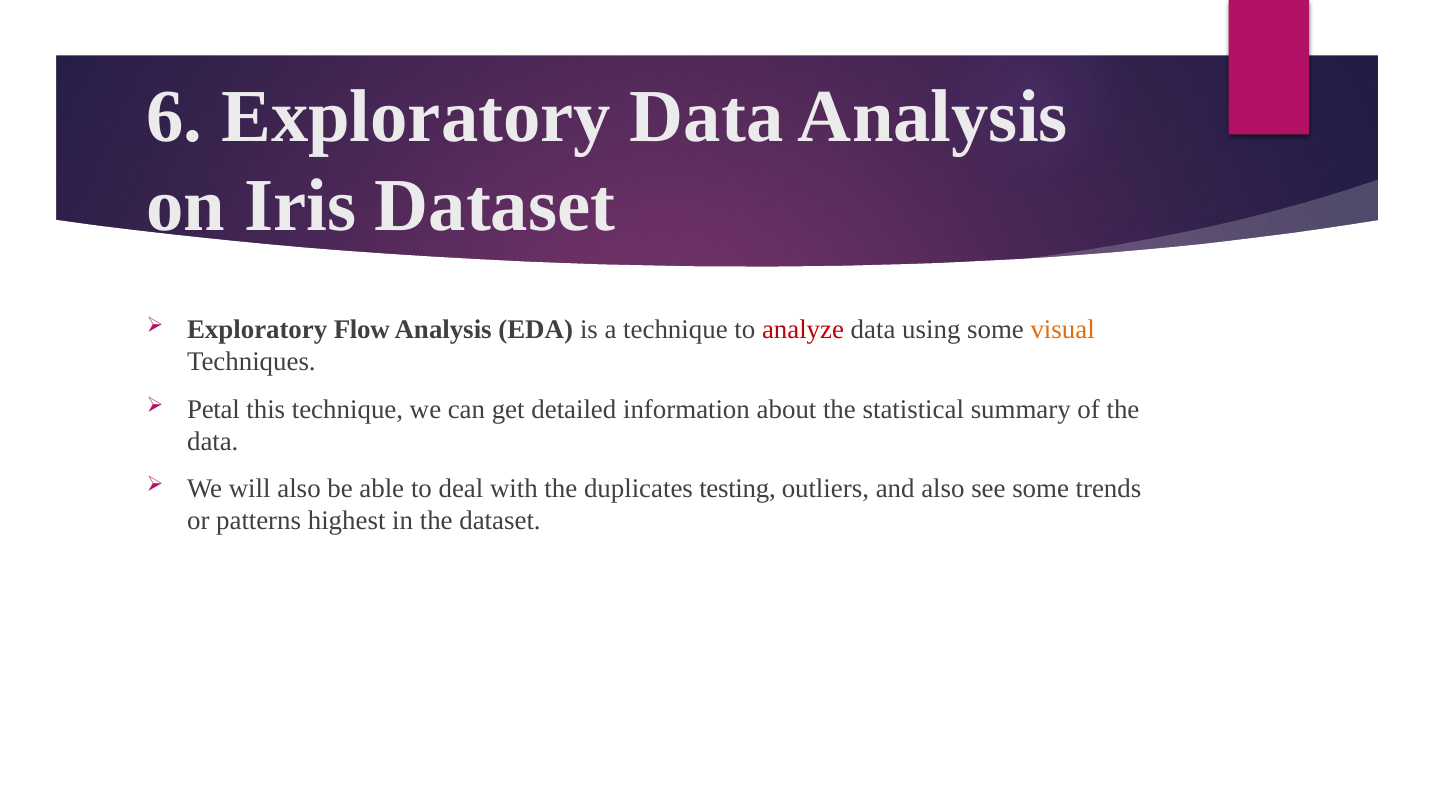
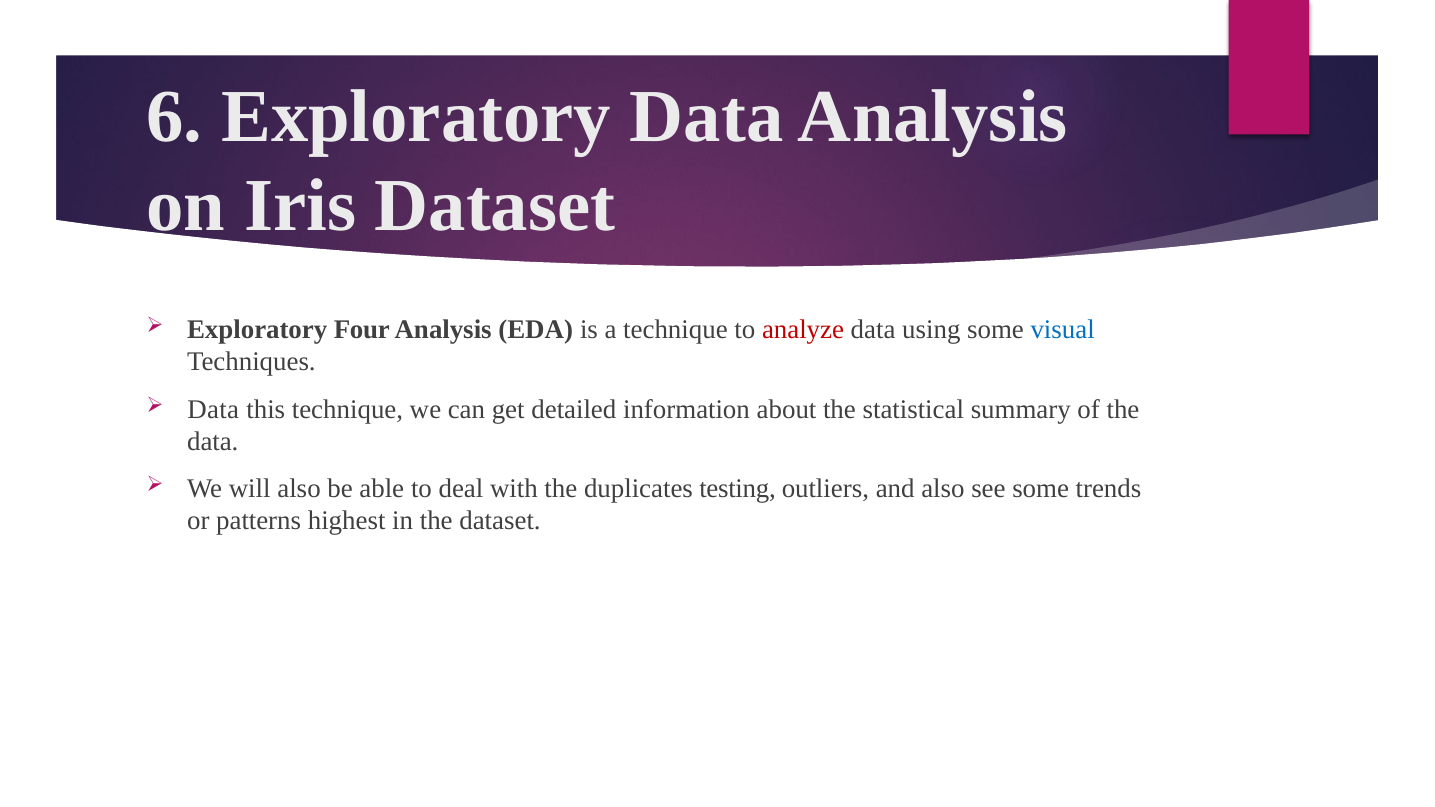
Flow: Flow -> Four (362, 330)
visual colour: orange -> blue (1063, 330)
Petal: Petal -> Data (213, 409)
